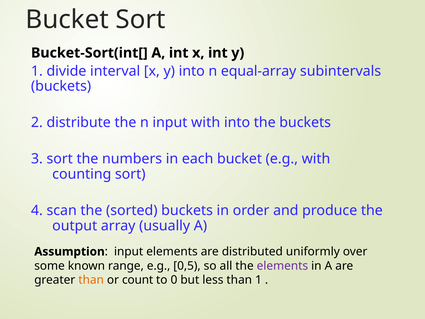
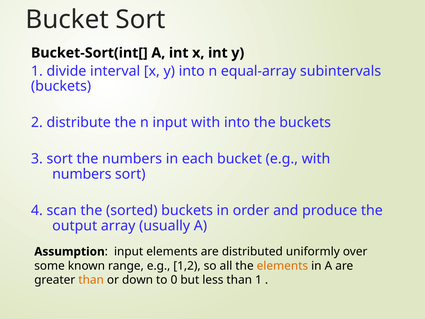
counting: counting -> numbers (82, 174)
0,5: 0,5 -> 1,2 (187, 266)
elements colour: purple -> orange (282, 266)
count: count -> down (138, 280)
